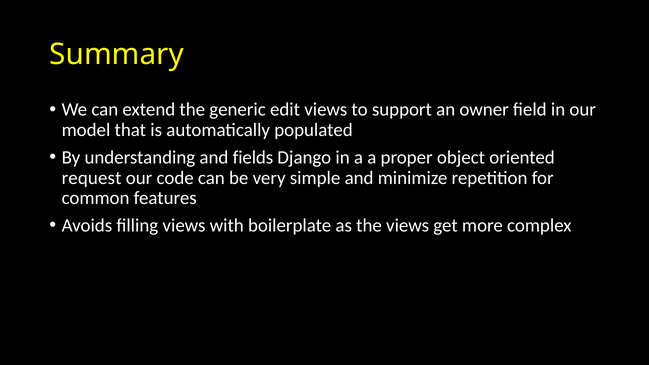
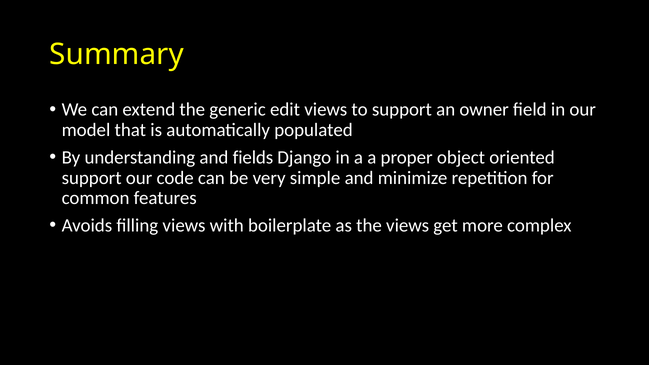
request: request -> support (92, 178)
